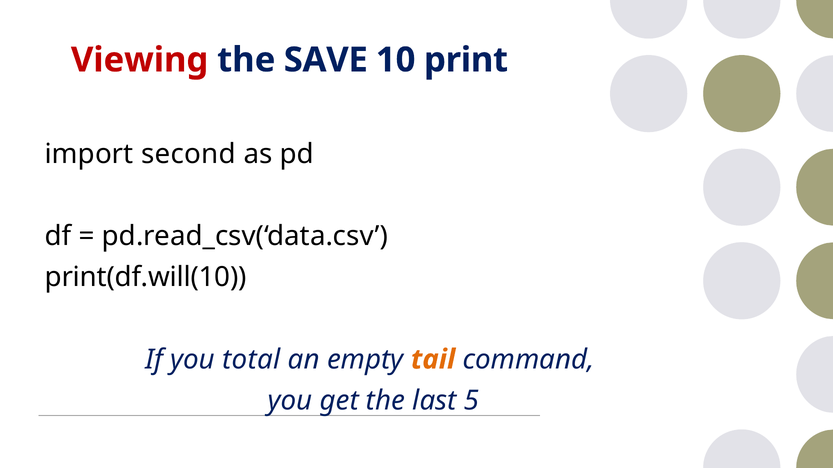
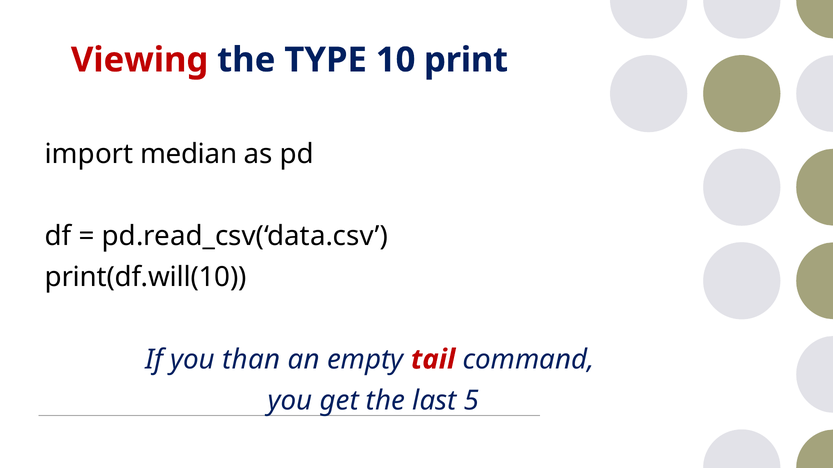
SAVE: SAVE -> TYPE (326, 60)
second: second -> median (189, 154)
total: total -> than (251, 360)
tail colour: orange -> red (433, 360)
